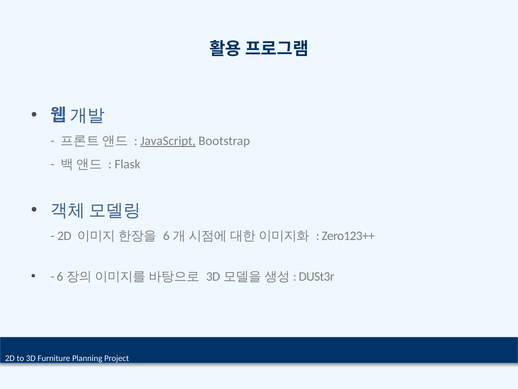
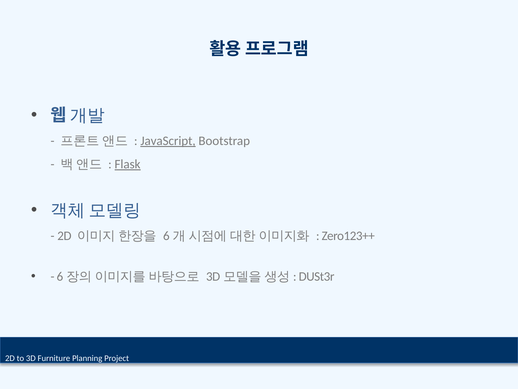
Flask underline: none -> present (128, 164)
